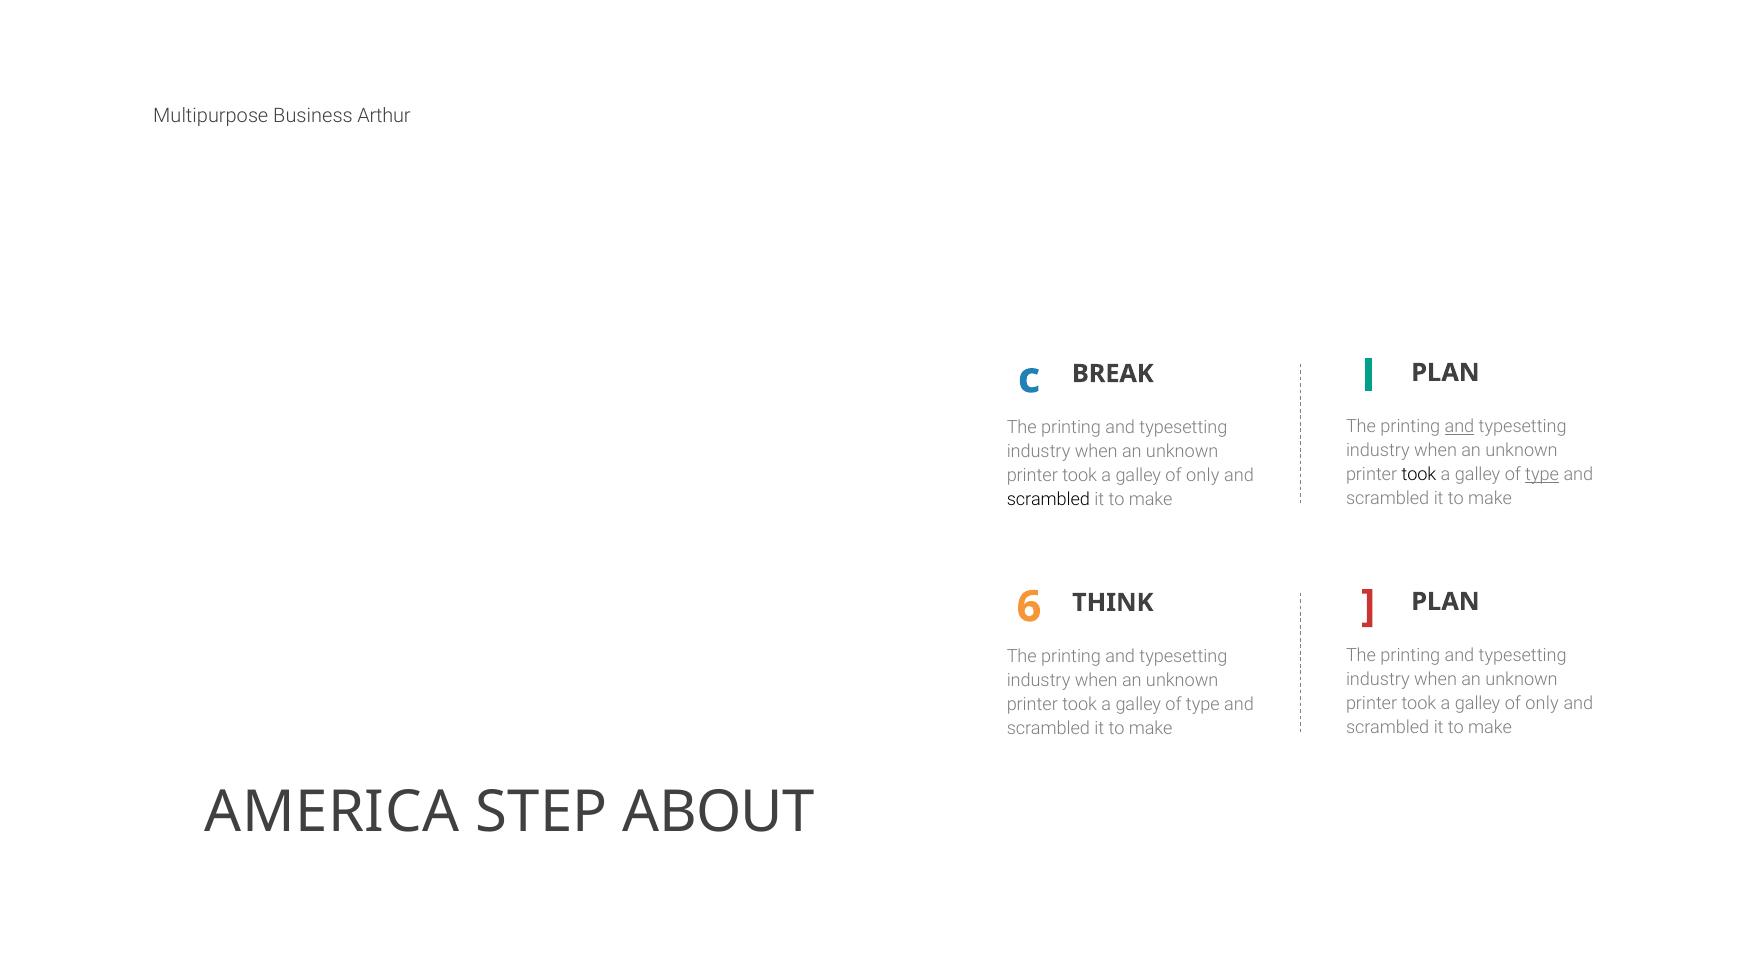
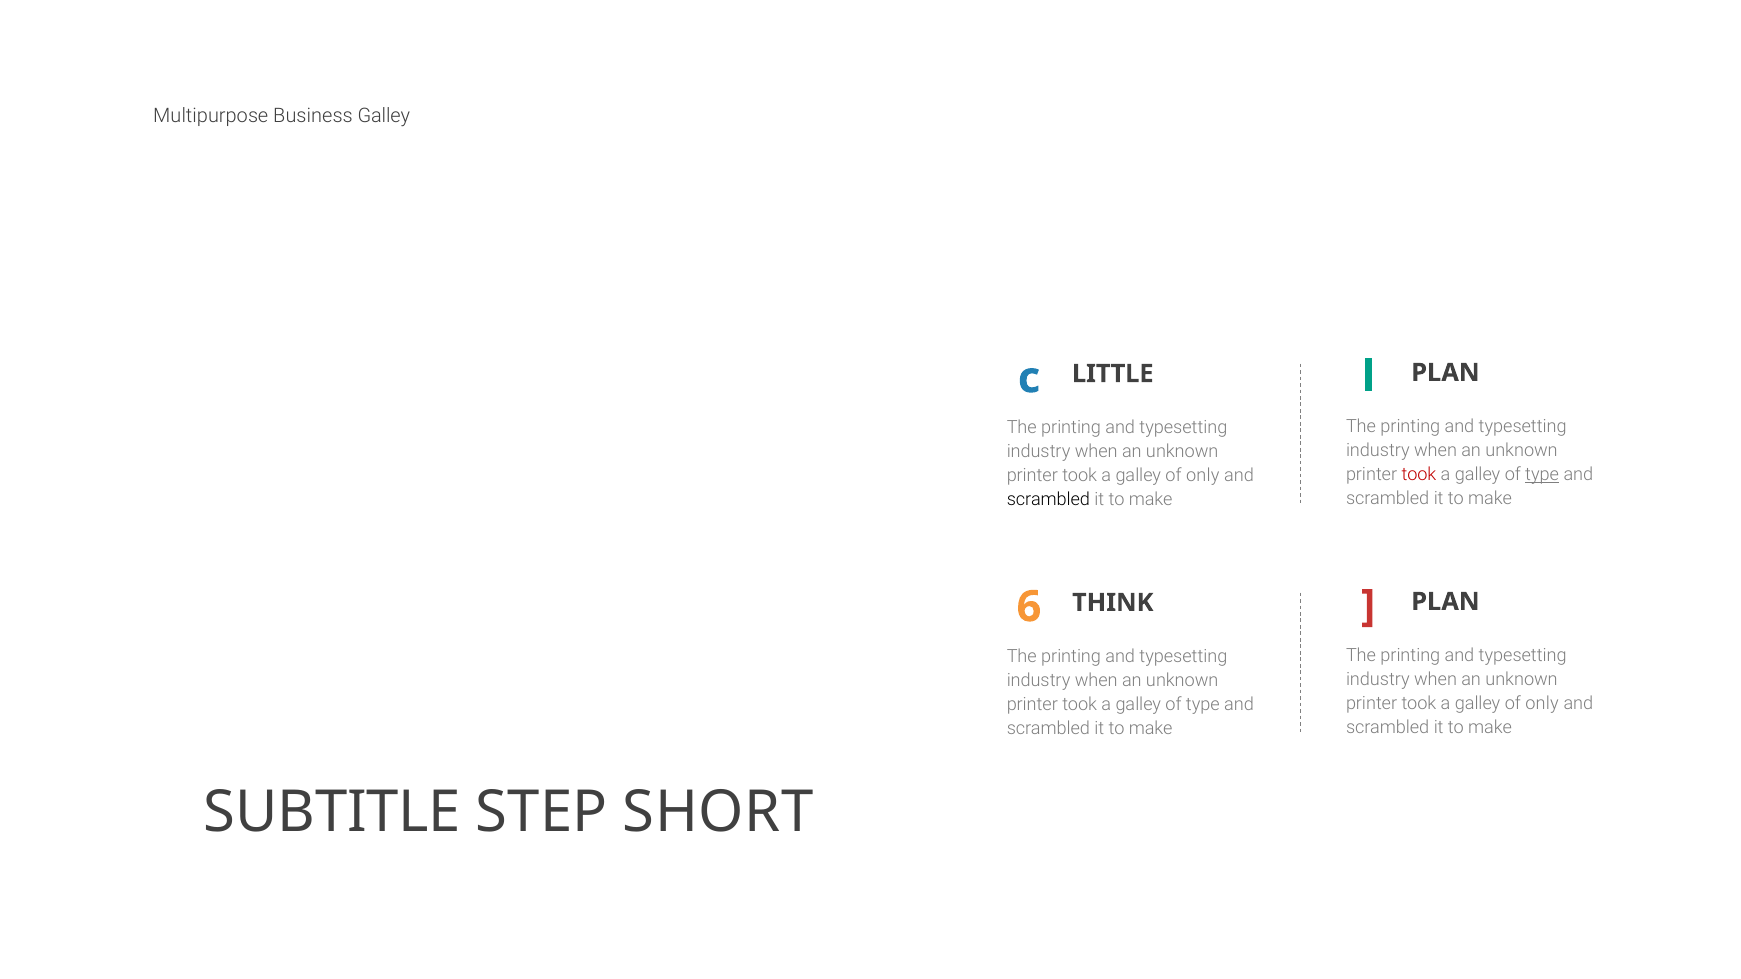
Business Arthur: Arthur -> Galley (384, 116)
BREAK: BREAK -> LITTLE (1113, 374)
and underline: present -> none (1459, 427)
took colour: black -> red (1419, 475)
AMERICA: AMERICA -> SUBTITLE (332, 813)
ABOUT: ABOUT -> SHORT (718, 813)
